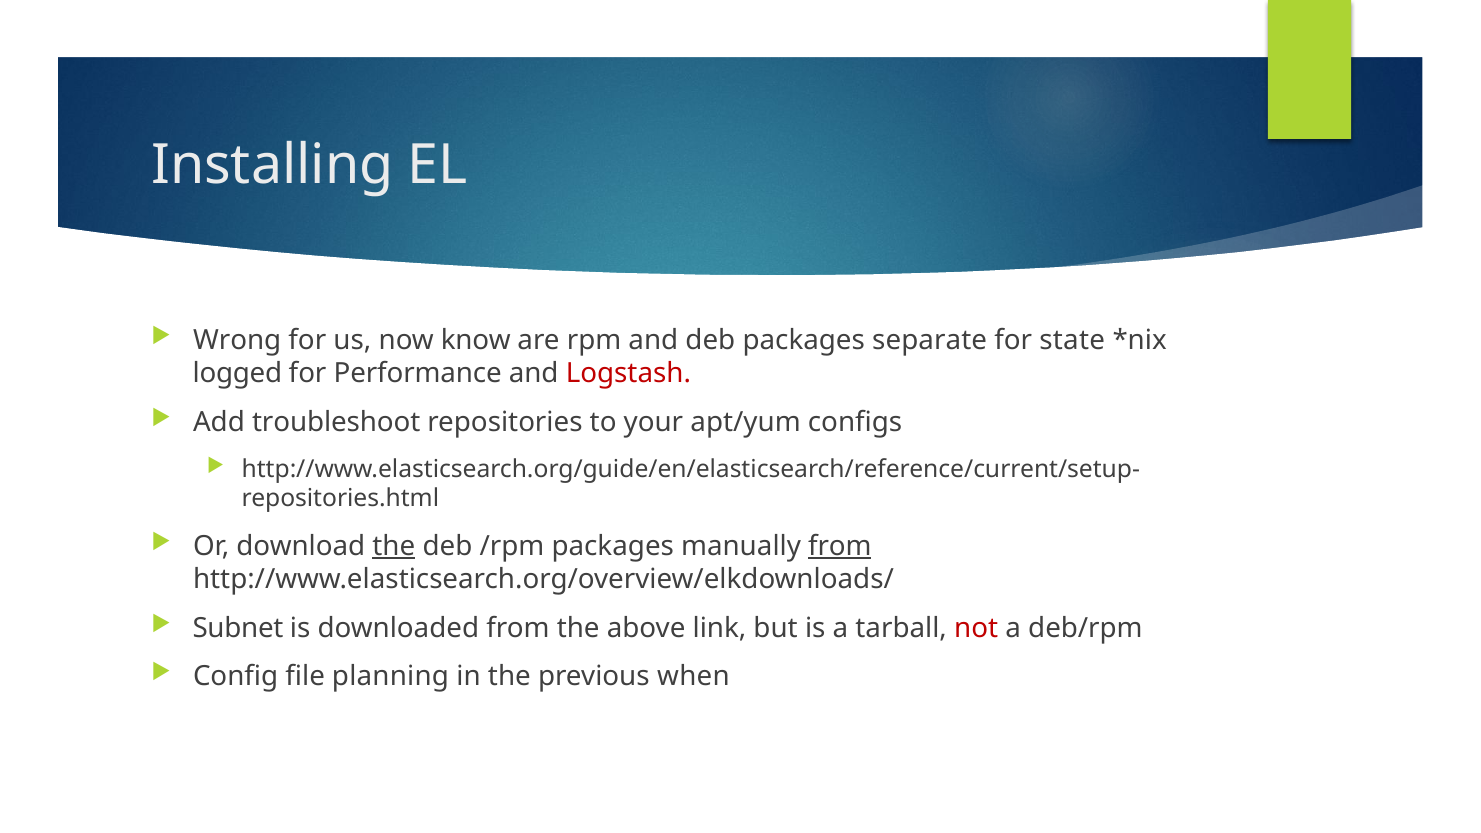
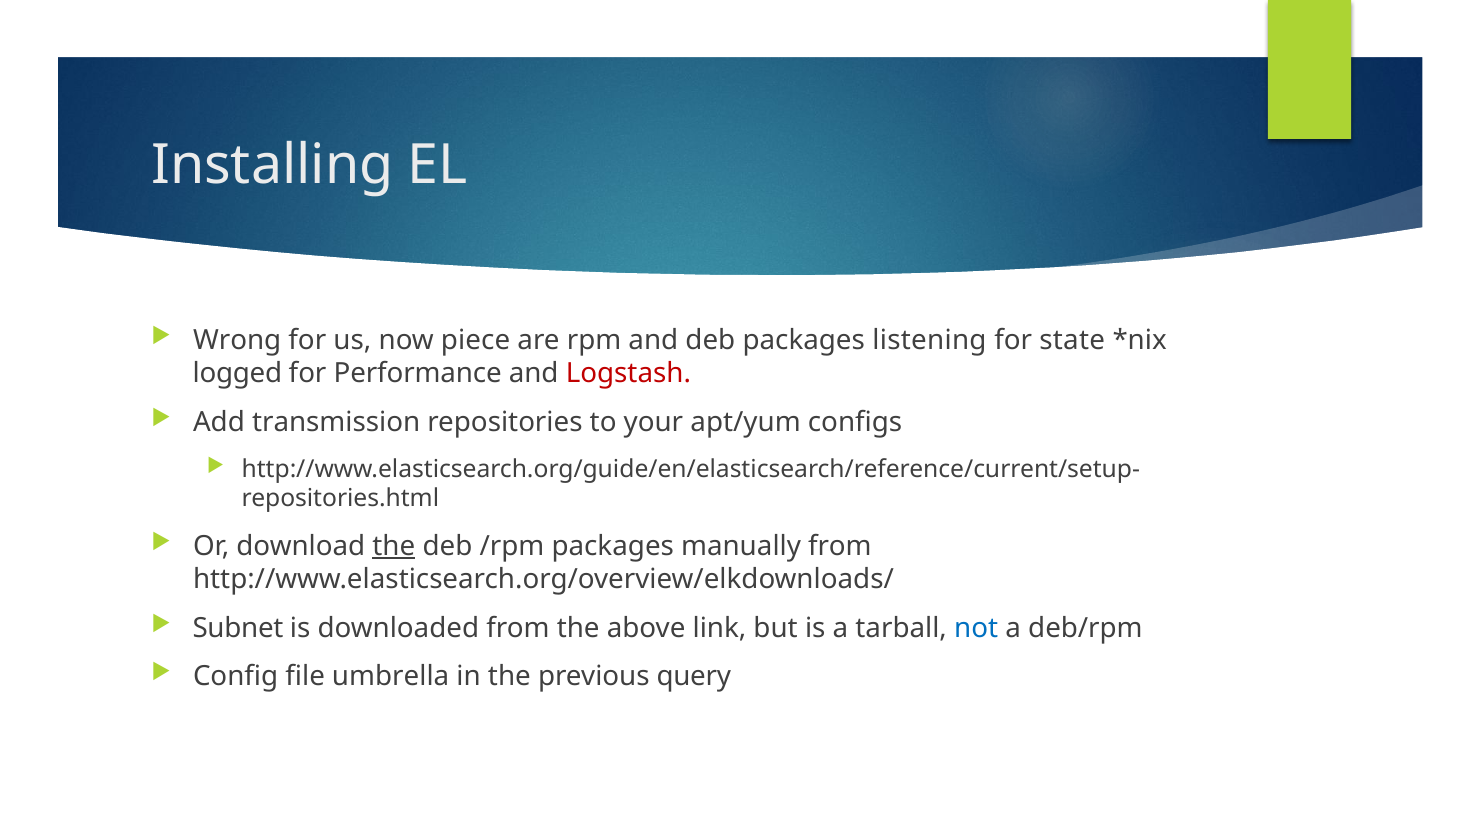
know: know -> piece (476, 340)
separate: separate -> listening (930, 340)
troubleshoot: troubleshoot -> transmission (336, 422)
from underline: present -> none (840, 546)
not colour: red -> blue (976, 628)
planning: planning -> umbrella (391, 677)
when: when -> query (694, 677)
